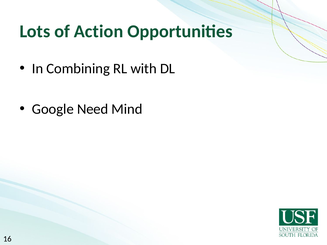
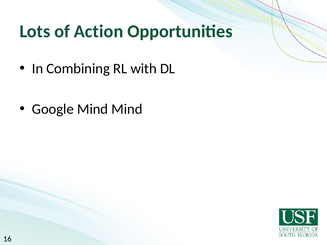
Google Need: Need -> Mind (93, 109)
